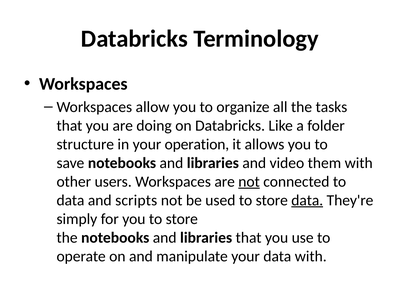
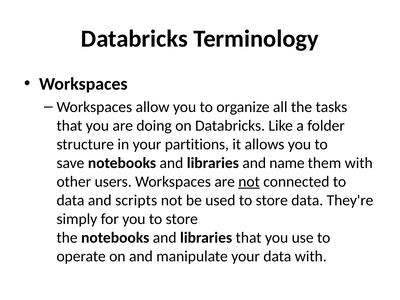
operation: operation -> partitions (197, 144)
video: video -> name (287, 163)
data underline: present -> none (307, 200)
